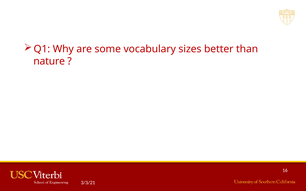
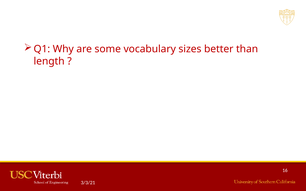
nature: nature -> length (49, 61)
